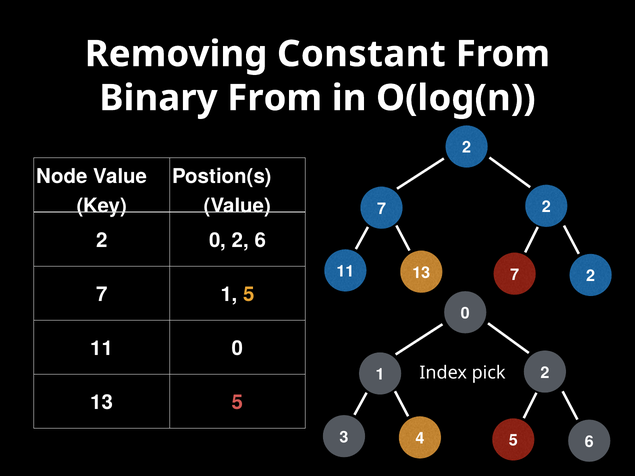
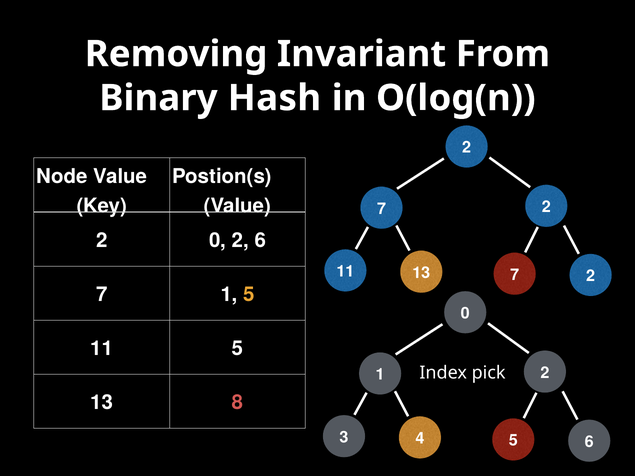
Constant: Constant -> Invariant (362, 54)
Binary From: From -> Hash (274, 98)
11 0: 0 -> 5 (238, 349)
13 5: 5 -> 8 (238, 403)
